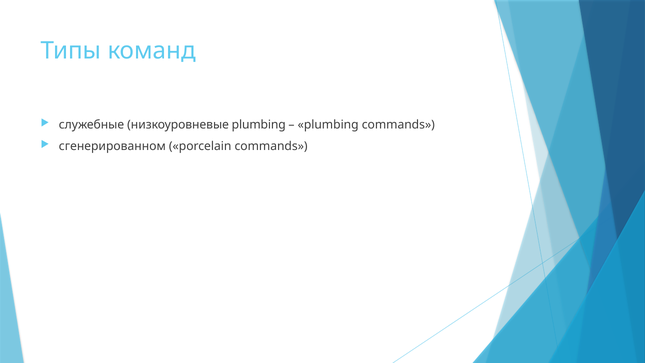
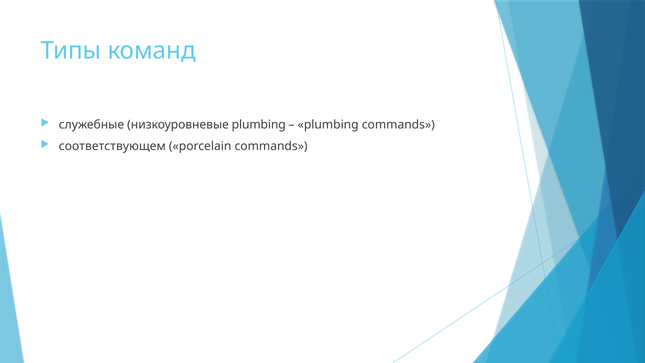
сгенерированном: сгенерированном -> соответствующем (112, 146)
